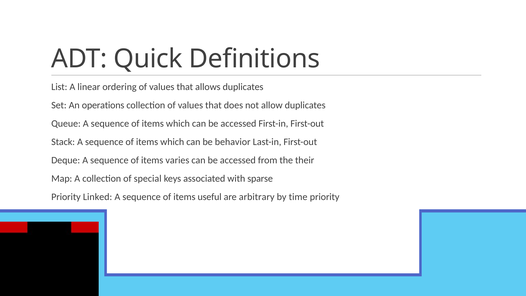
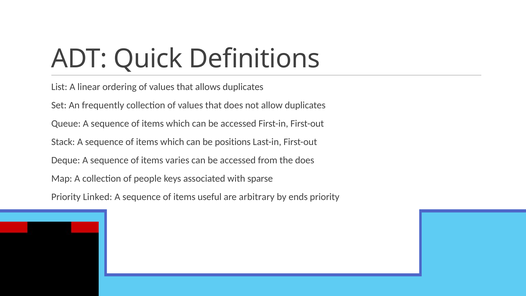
operations: operations -> frequently (103, 105)
behavior: behavior -> positions (233, 142)
the their: their -> does (305, 160)
special: special -> people (148, 179)
time: time -> ends (298, 197)
